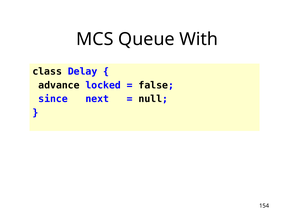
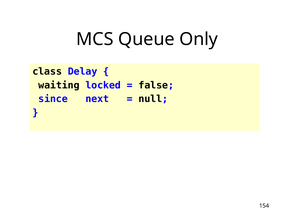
With: With -> Only (199, 39)
advance: advance -> waiting (59, 85)
